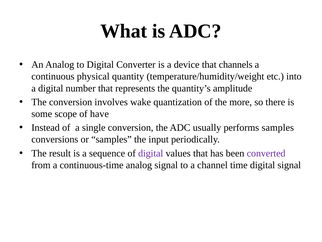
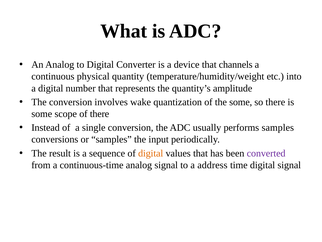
the more: more -> some (241, 102)
of have: have -> there (100, 114)
digital colour: purple -> orange (151, 153)
channel: channel -> address (212, 165)
